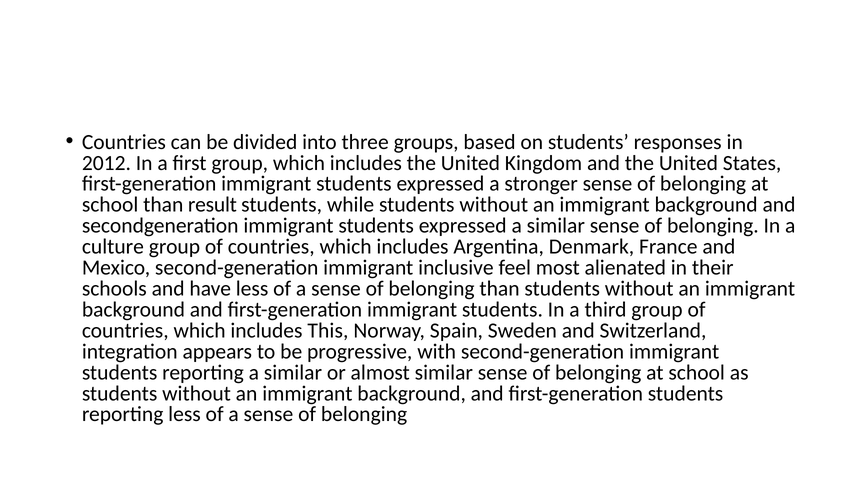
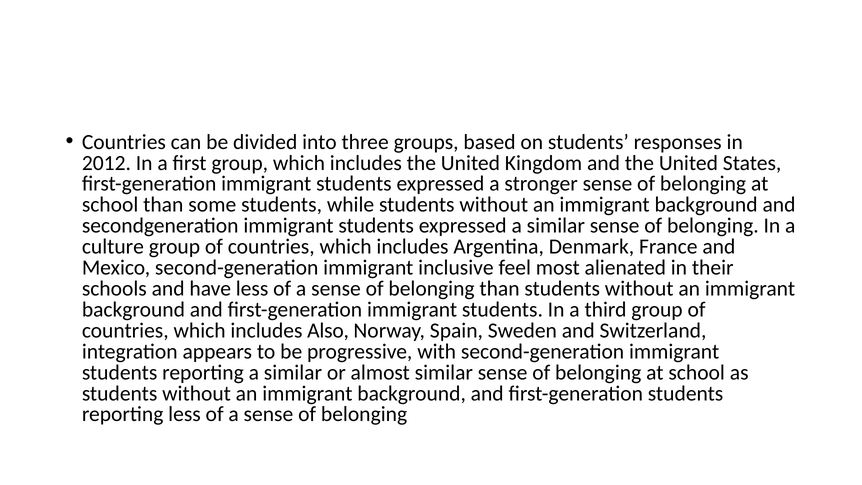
result: result -> some (212, 205)
This: This -> Also (328, 330)
